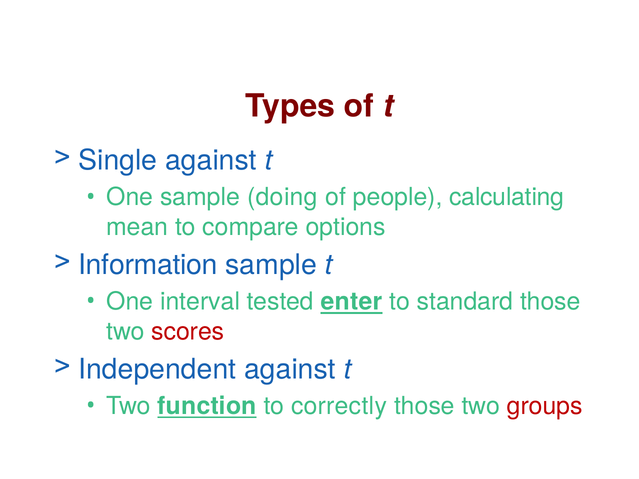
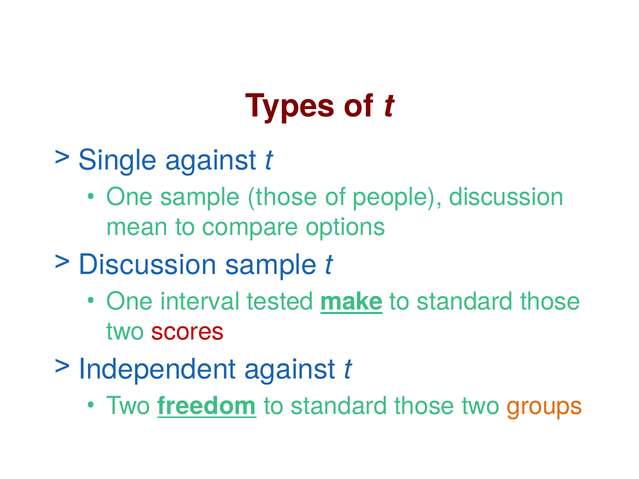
sample doing: doing -> those (283, 197)
people calculating: calculating -> discussion (507, 197)
Information: Information -> Discussion (148, 265)
enter: enter -> make (352, 302)
function: function -> freedom (207, 406)
correctly: correctly -> standard (339, 406)
groups colour: red -> orange (545, 406)
